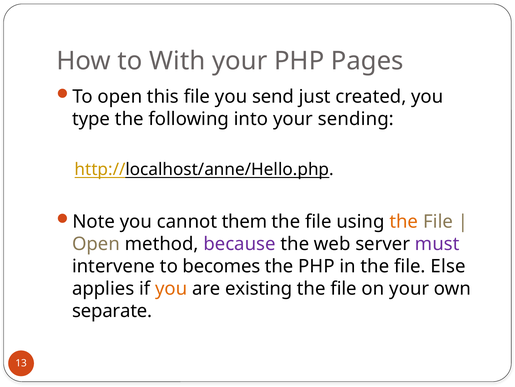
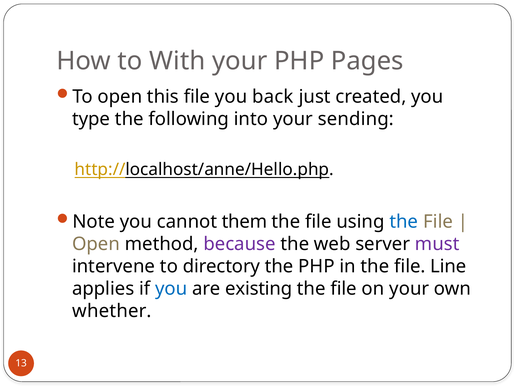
send: send -> back (273, 97)
the colour: orange -> blue (404, 221)
becomes: becomes -> directory (221, 266)
Else: Else -> Line (448, 266)
you colour: orange -> blue (171, 288)
separate: separate -> whether (112, 310)
